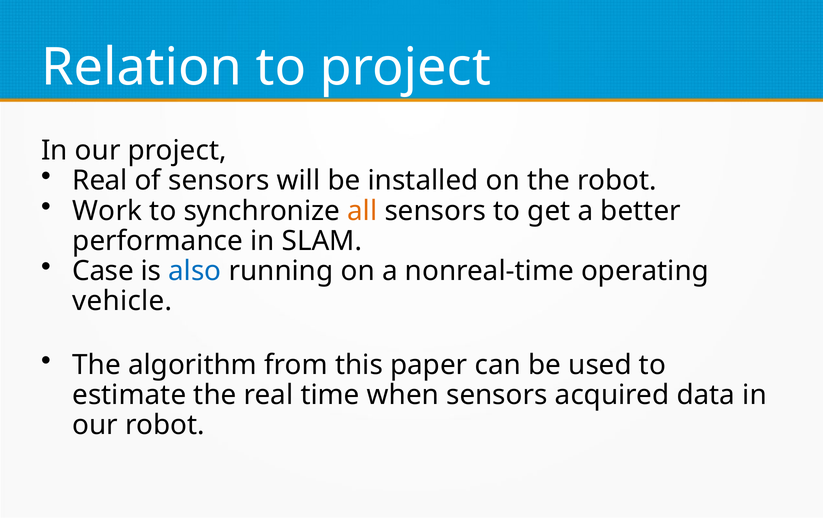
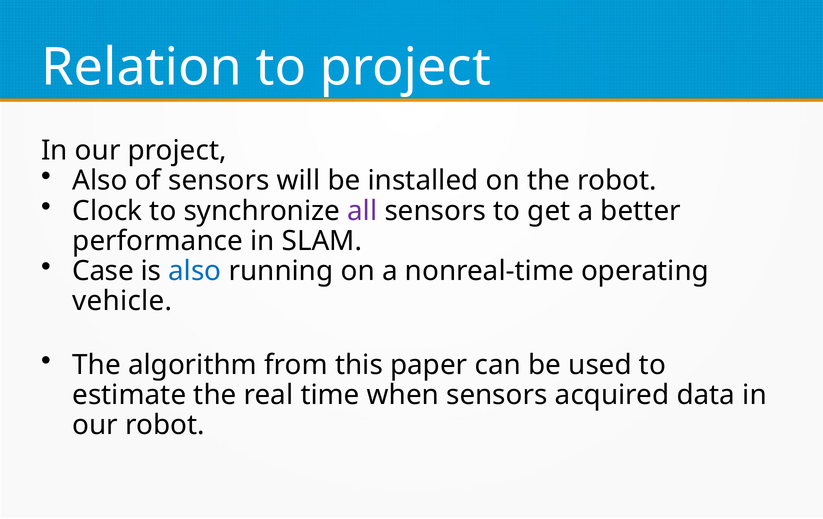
Real: Real -> Also (100, 180)
Work: Work -> Clock (107, 211)
all colour: orange -> purple (362, 211)
